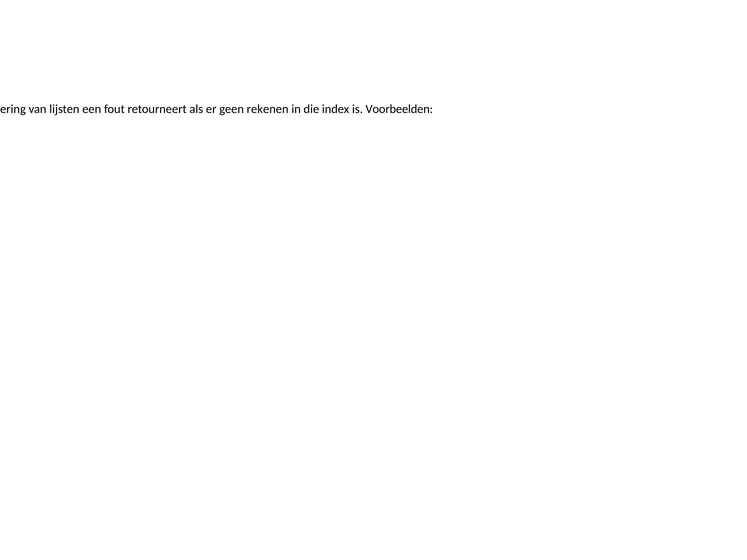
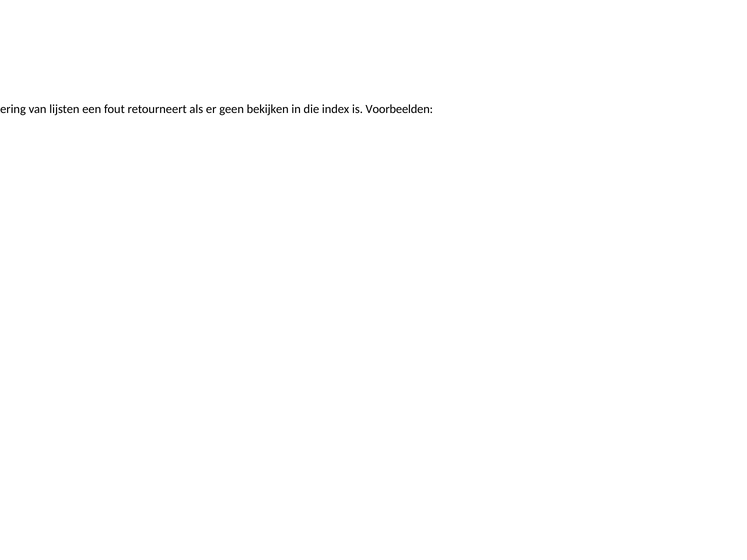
rekenen: rekenen -> bekijken (268, 109)
